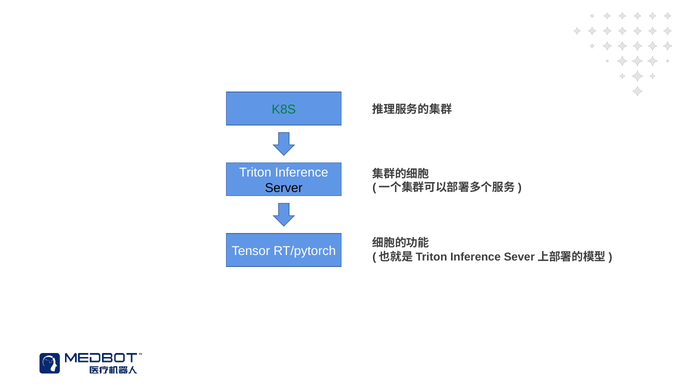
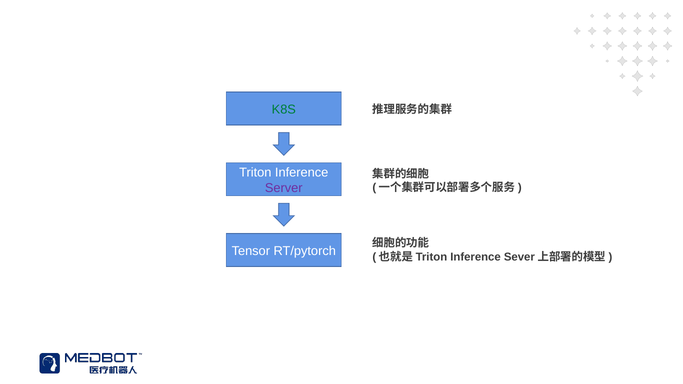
Server colour: black -> purple (284, 188)
